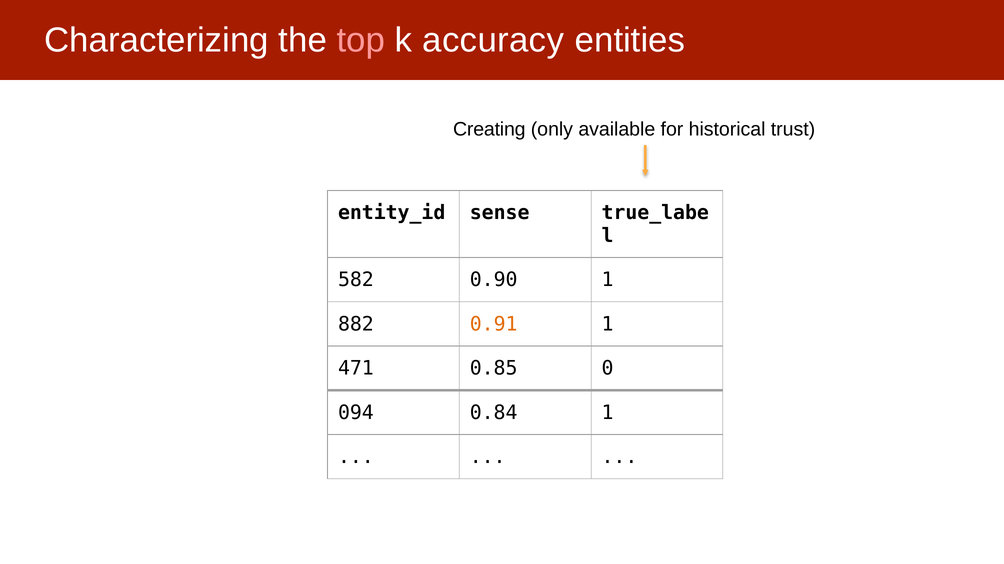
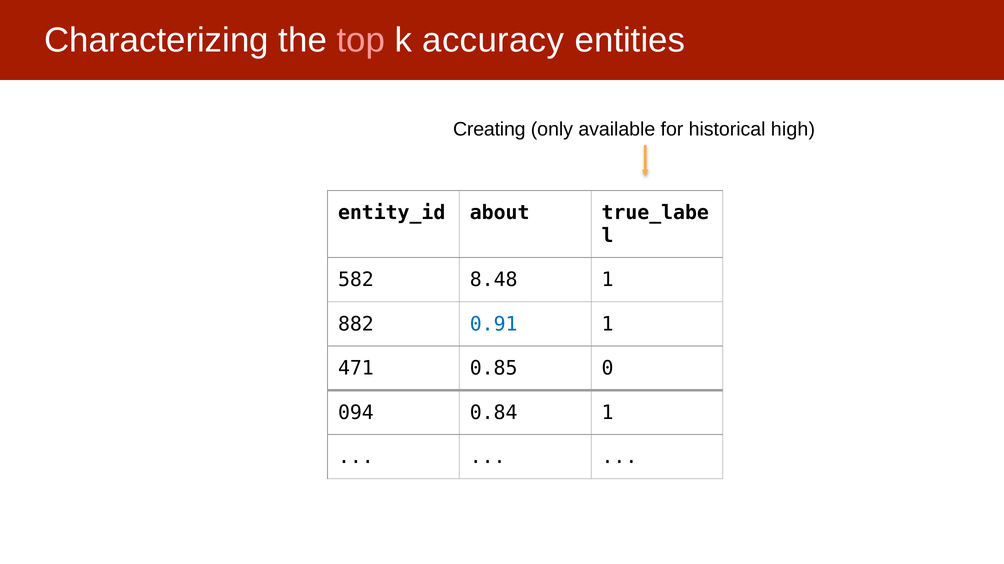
trust: trust -> high (793, 130)
sense: sense -> about (500, 213)
0.90: 0.90 -> 8.48 (494, 280)
0.91 colour: orange -> blue (494, 324)
